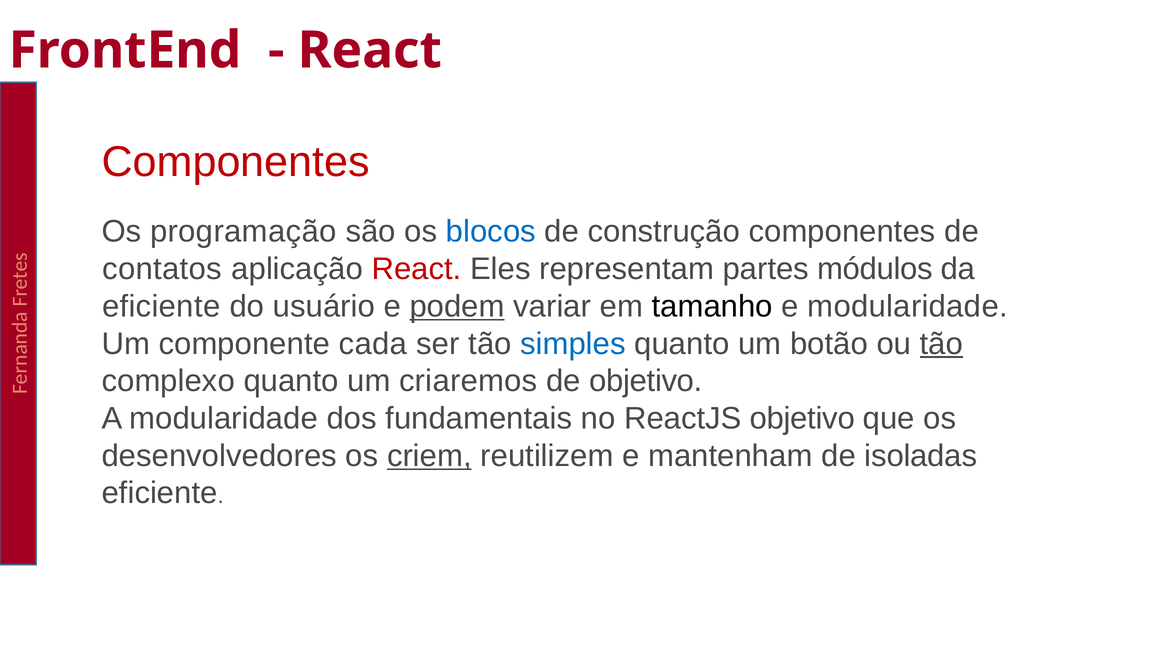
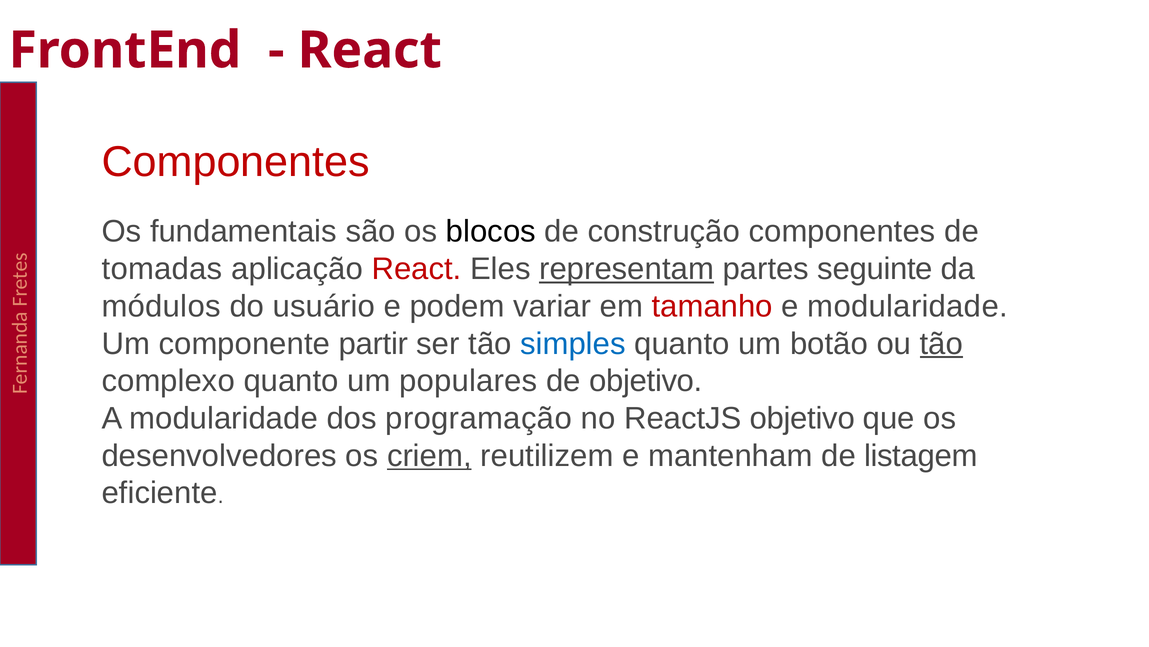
programação: programação -> fundamentais (243, 231)
blocos colour: blue -> black (491, 231)
contatos: contatos -> tomadas (162, 269)
representam underline: none -> present (627, 269)
módulos: módulos -> seguinte (875, 269)
eficiente: eficiente -> módulos (161, 306)
podem underline: present -> none (457, 306)
tamanho colour: black -> red (712, 306)
cada: cada -> partir (373, 343)
criaremos: criaremos -> populares (468, 381)
fundamentais: fundamentais -> programação (479, 418)
isoladas: isoladas -> listagem (921, 455)
